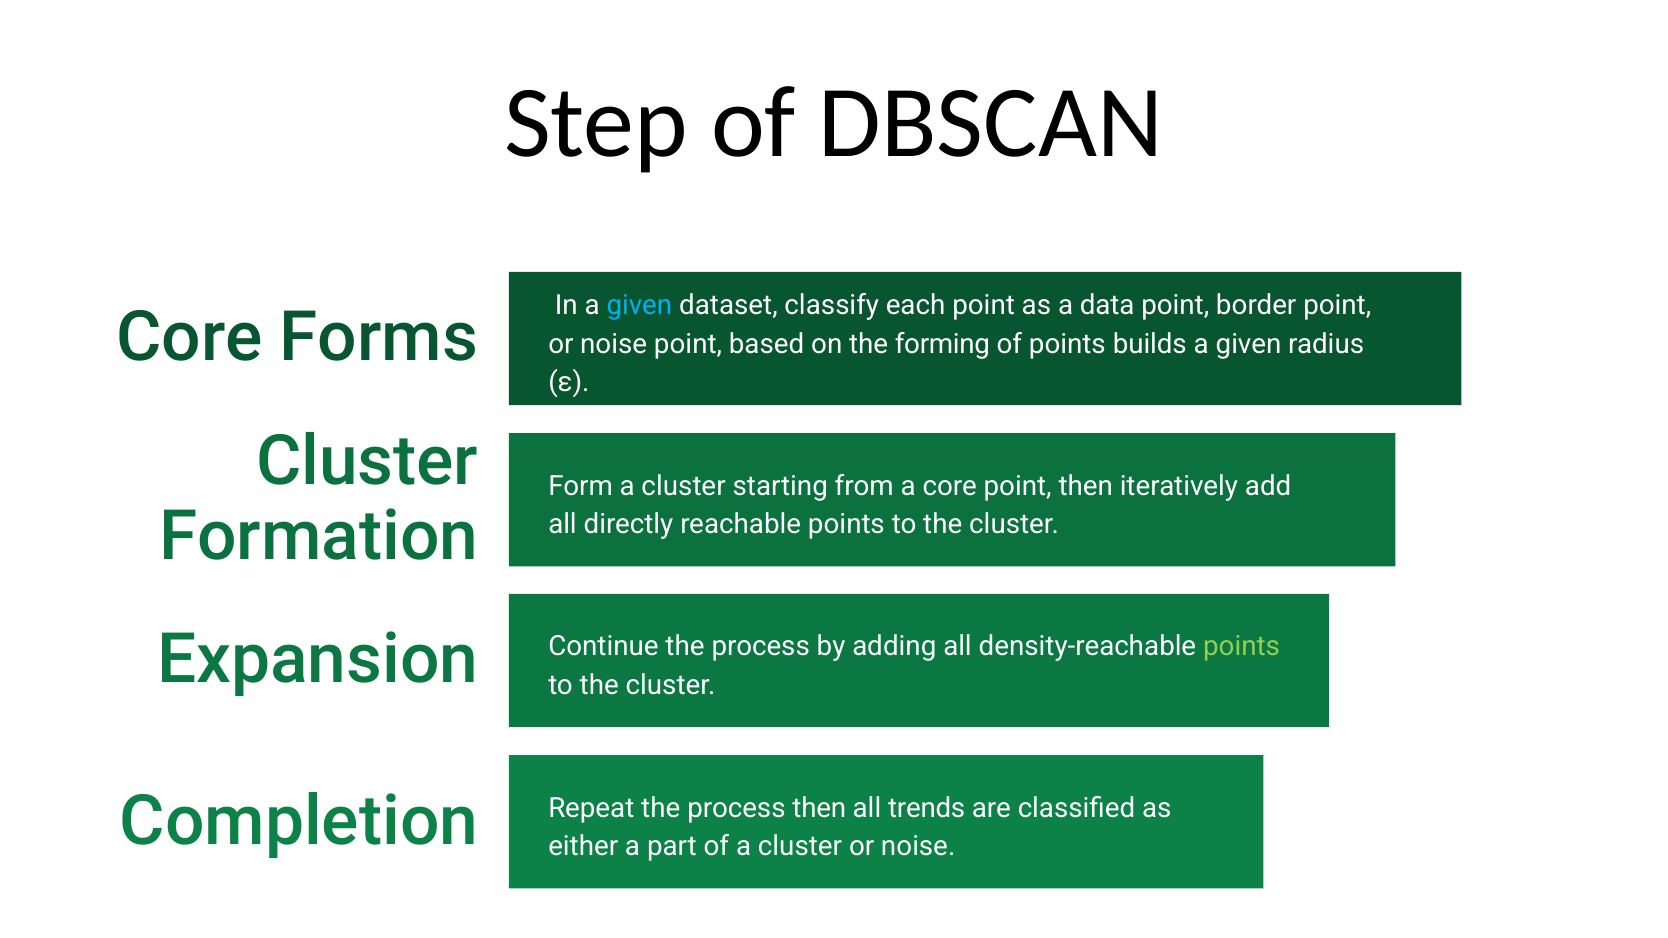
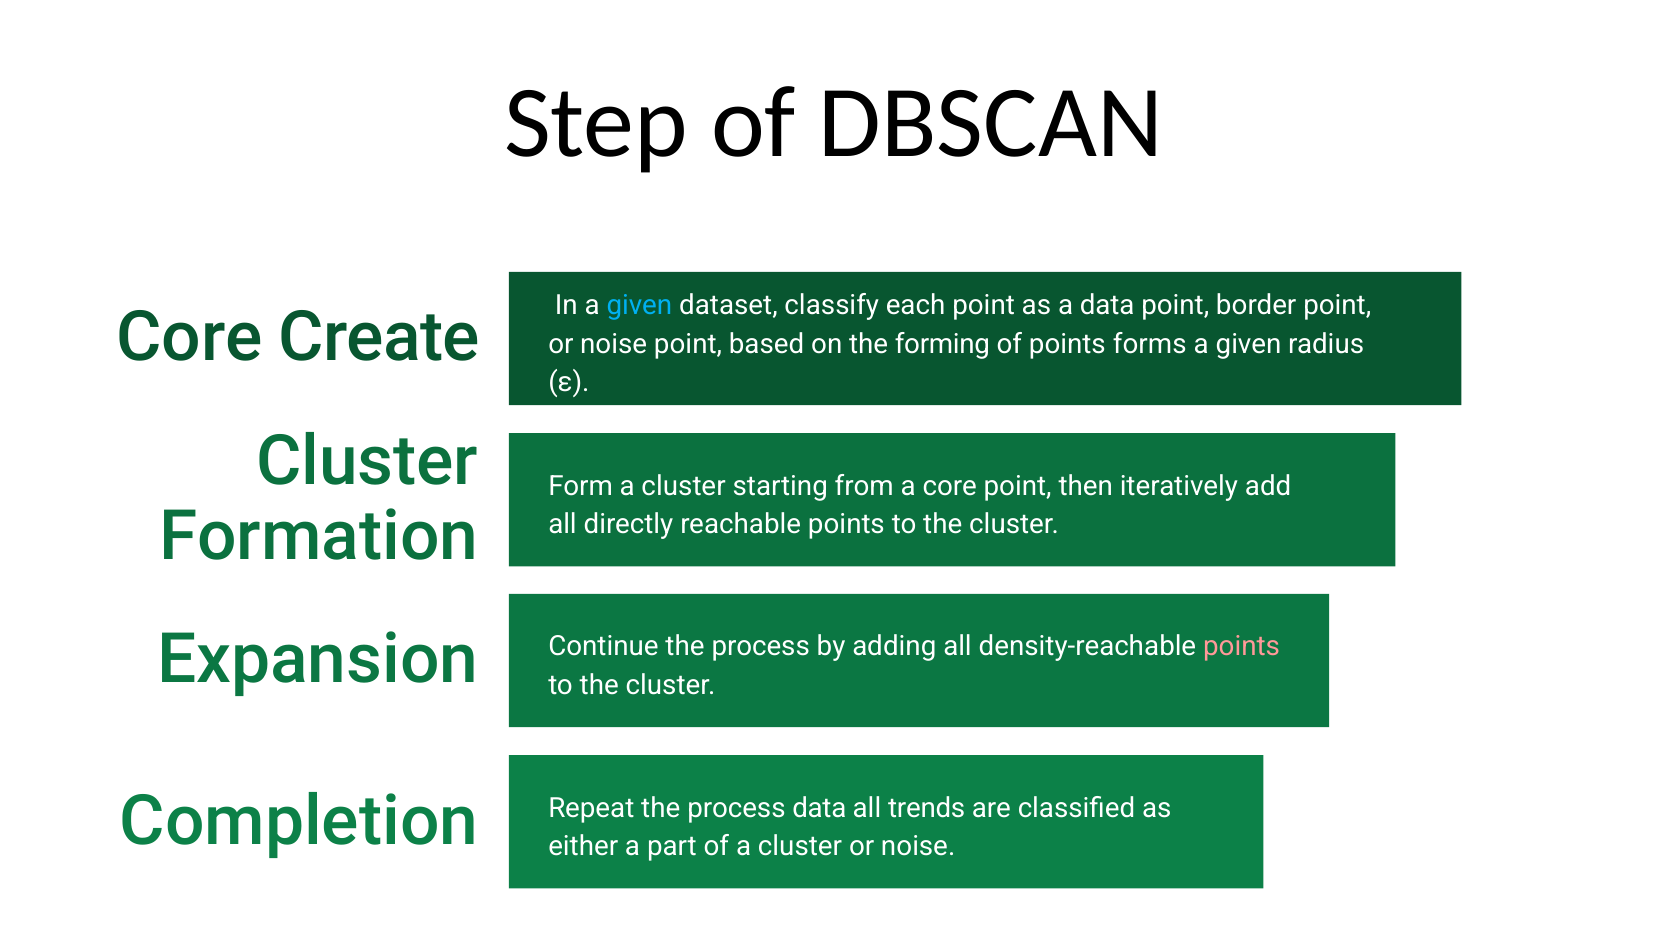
Forms: Forms -> Create (379, 338)
builds: builds -> forms (1150, 344)
points colour: light green -> pink (1242, 647)
process then: then -> data (819, 808)
